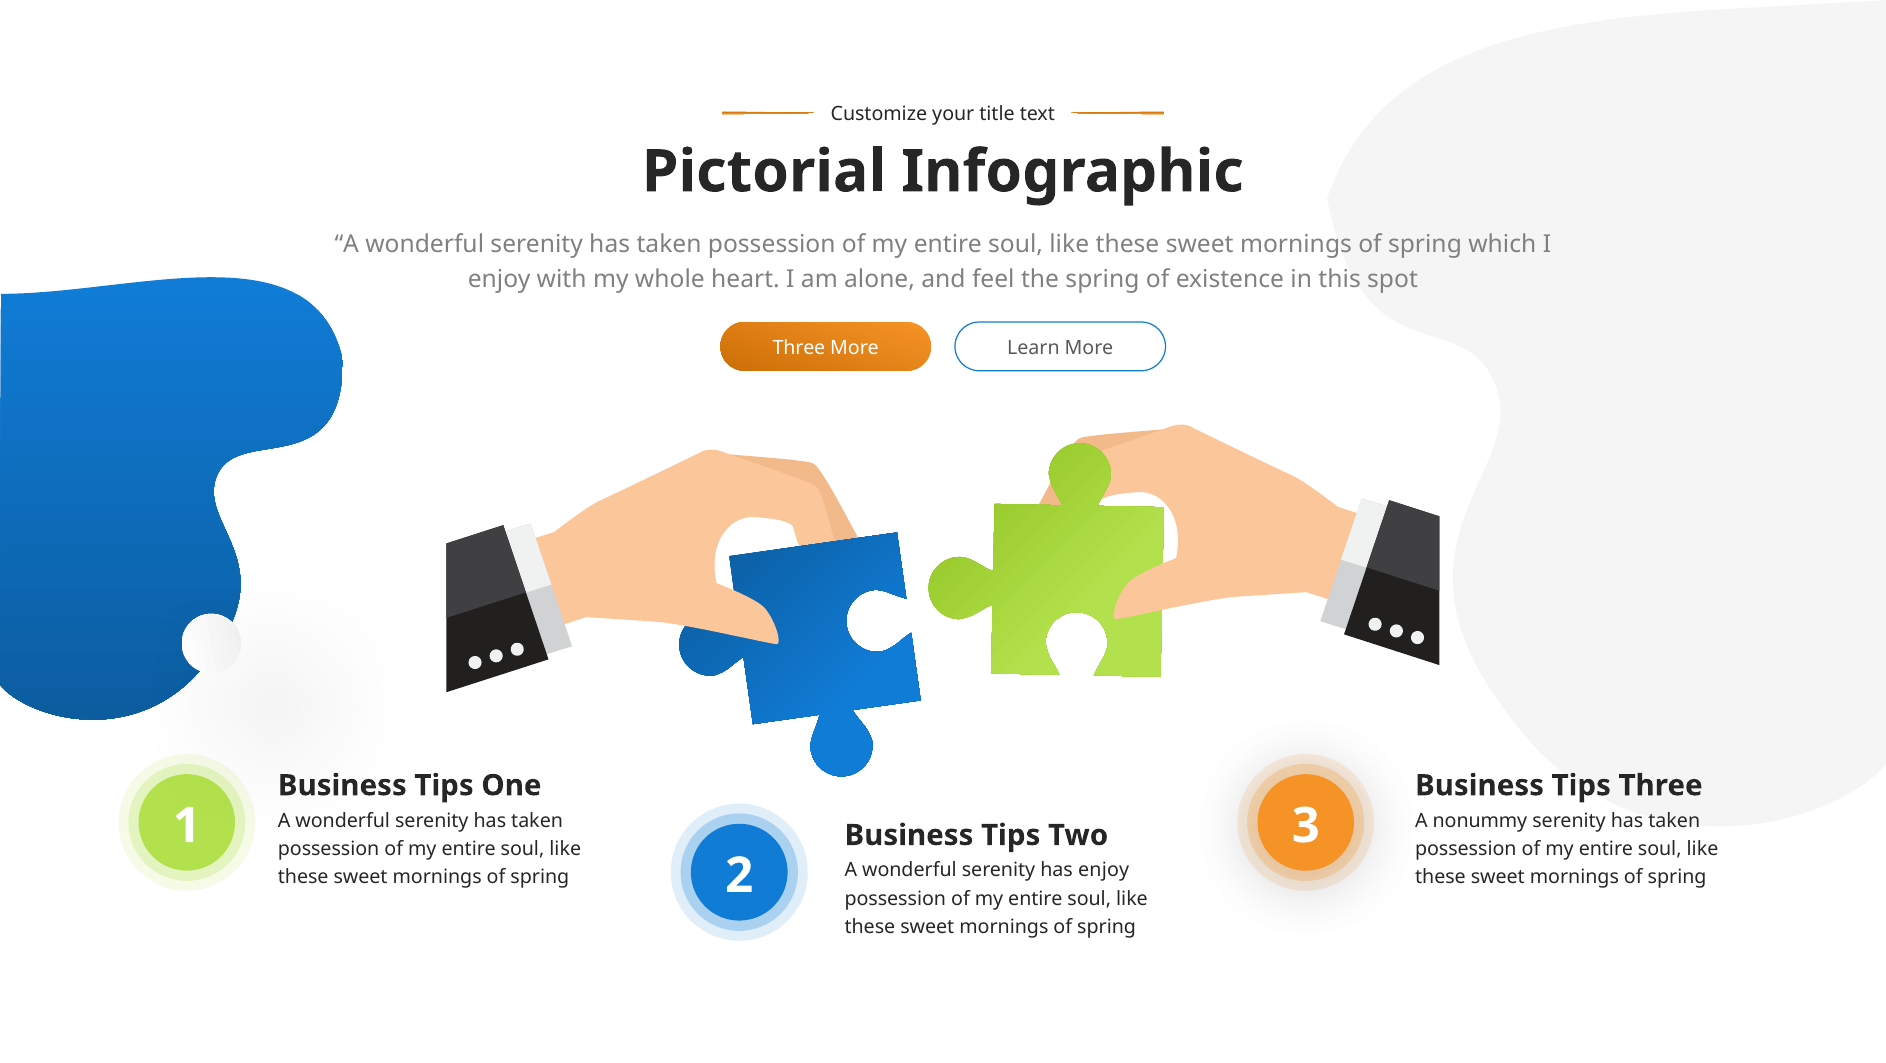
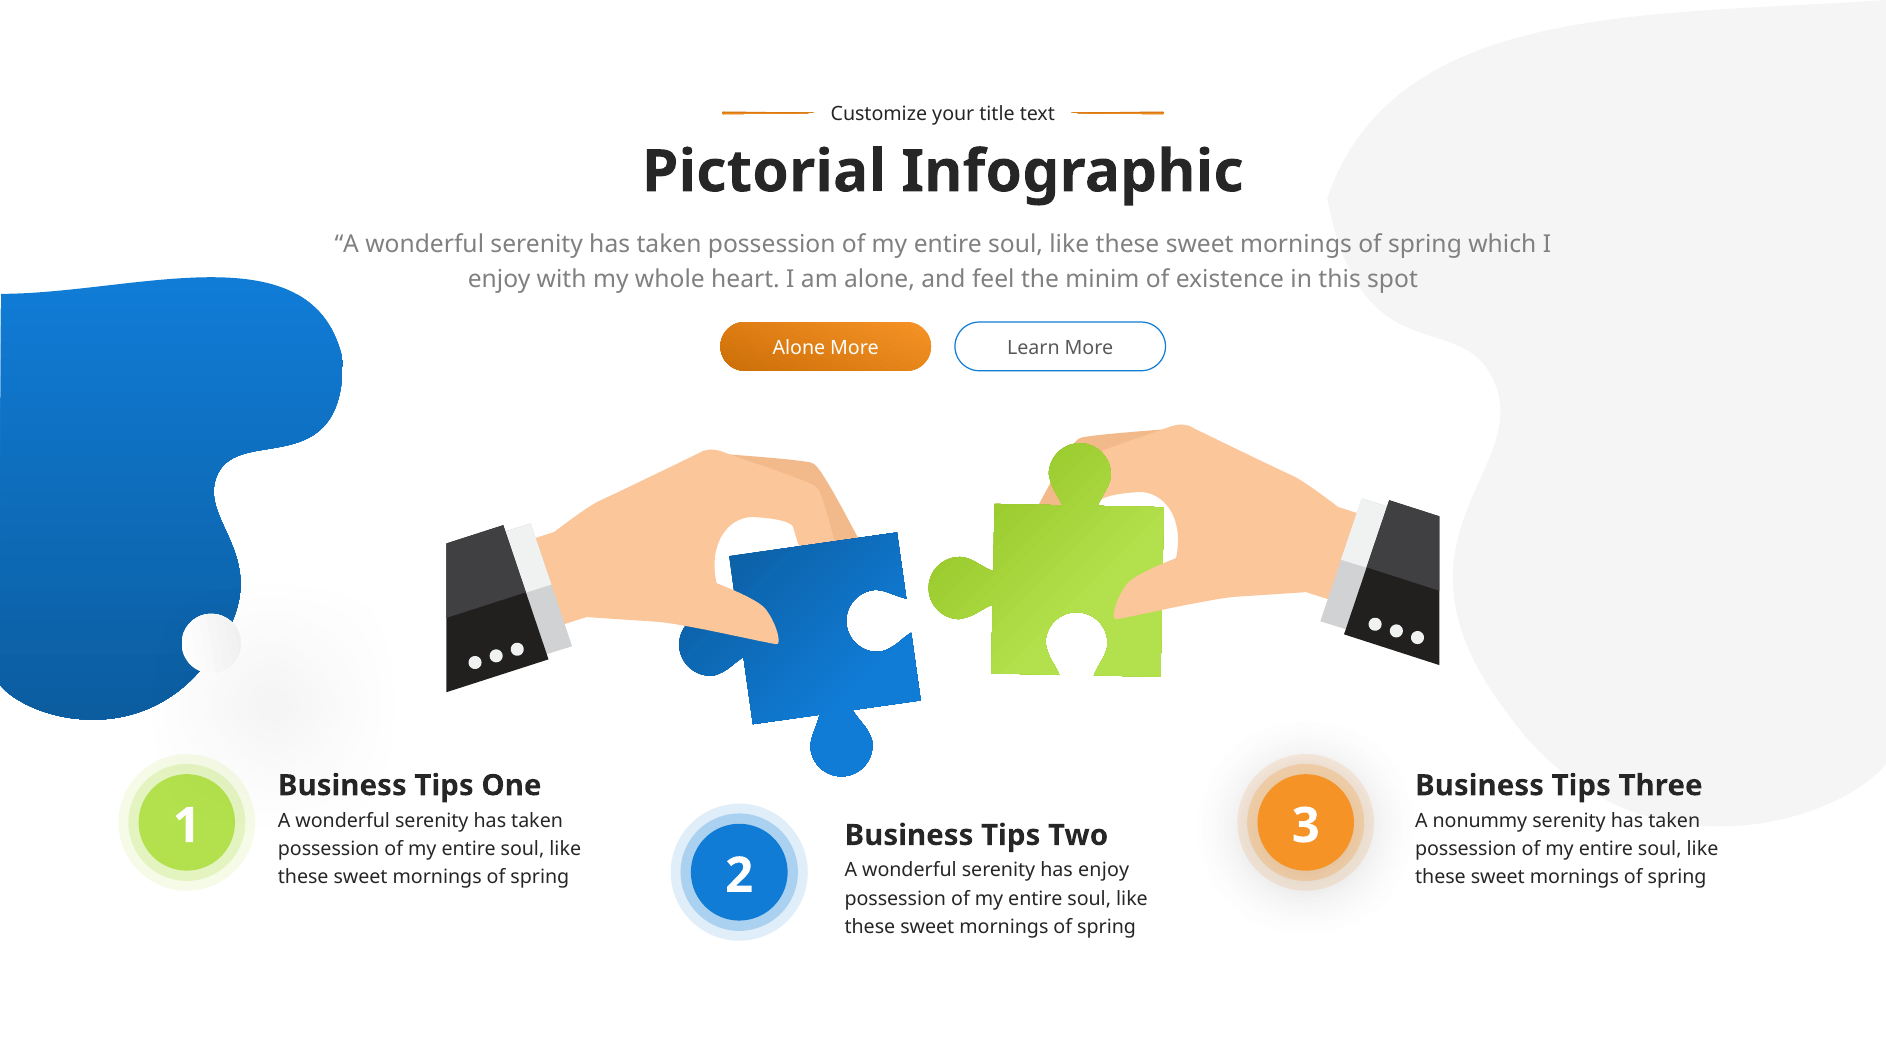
the spring: spring -> minim (1102, 279)
Three: Three -> Alone (799, 348)
